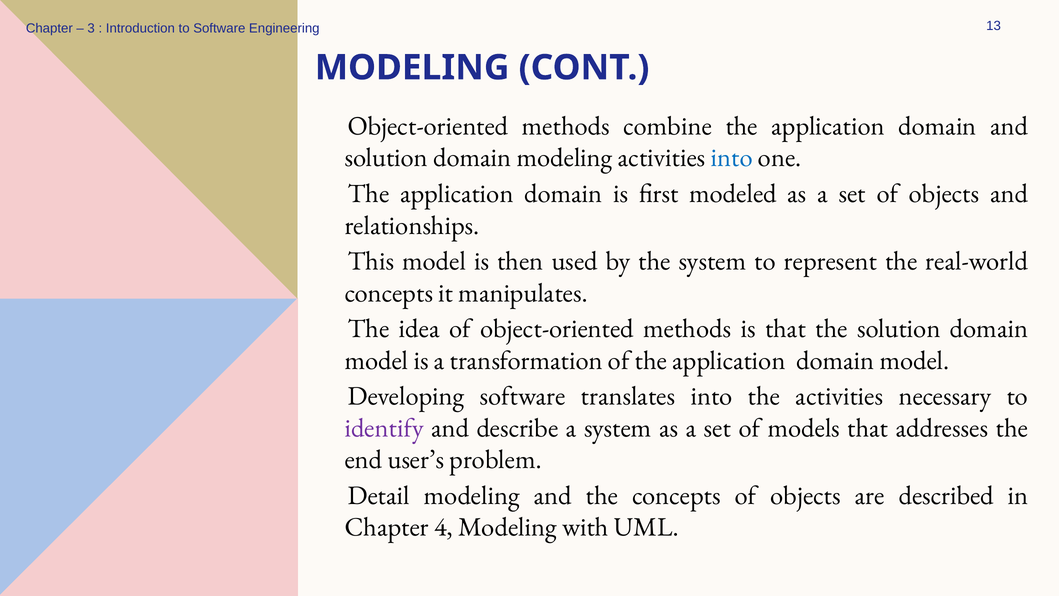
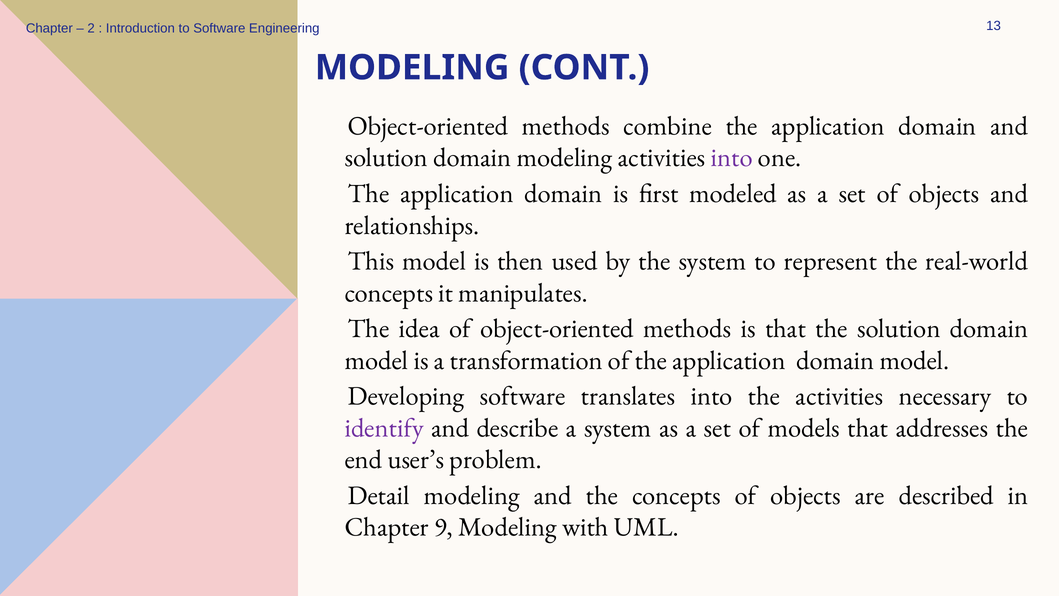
3: 3 -> 2 (91, 28)
into colour: blue -> purple (732, 158)
4: 4 -> 9 (443, 527)
